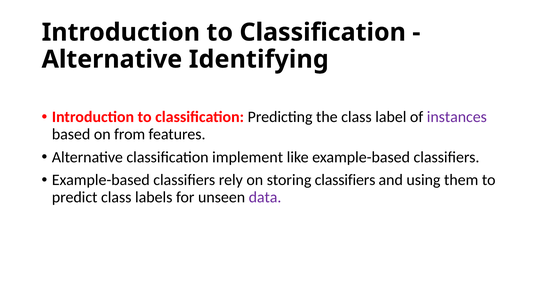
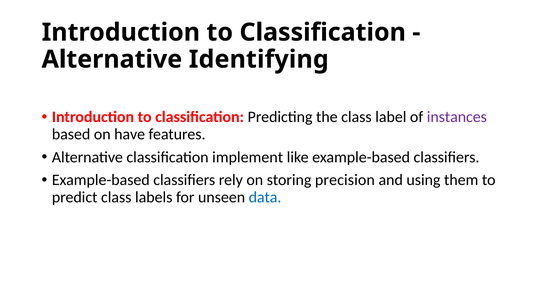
from: from -> have (130, 134)
storing classifiers: classifiers -> precision (345, 180)
data colour: purple -> blue (265, 197)
